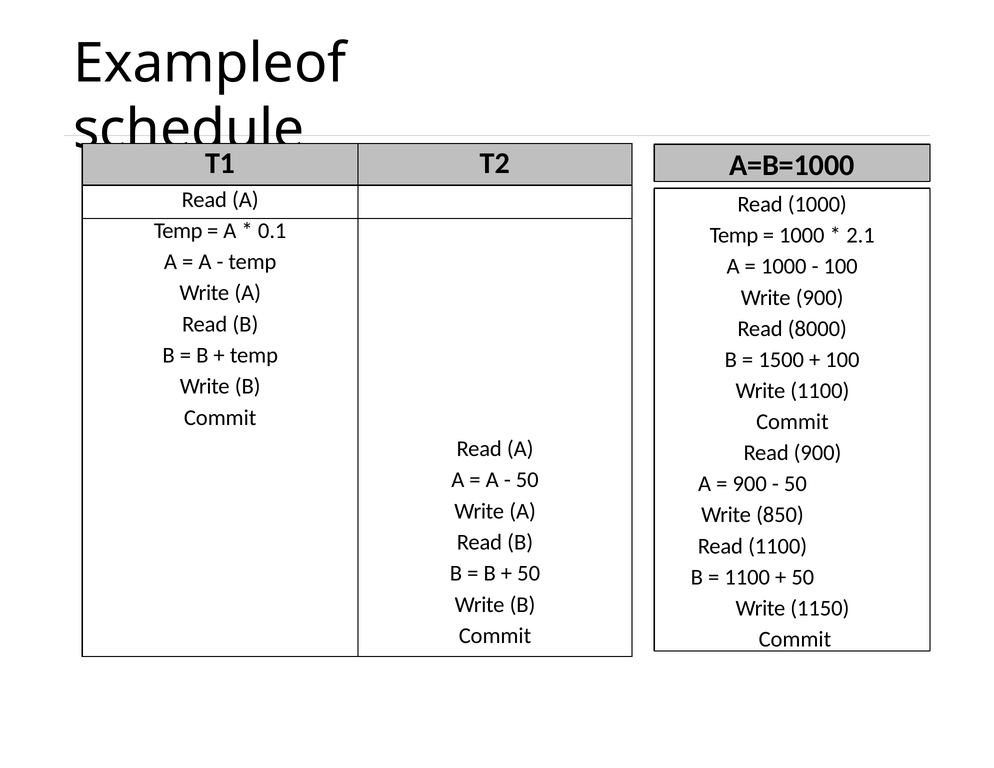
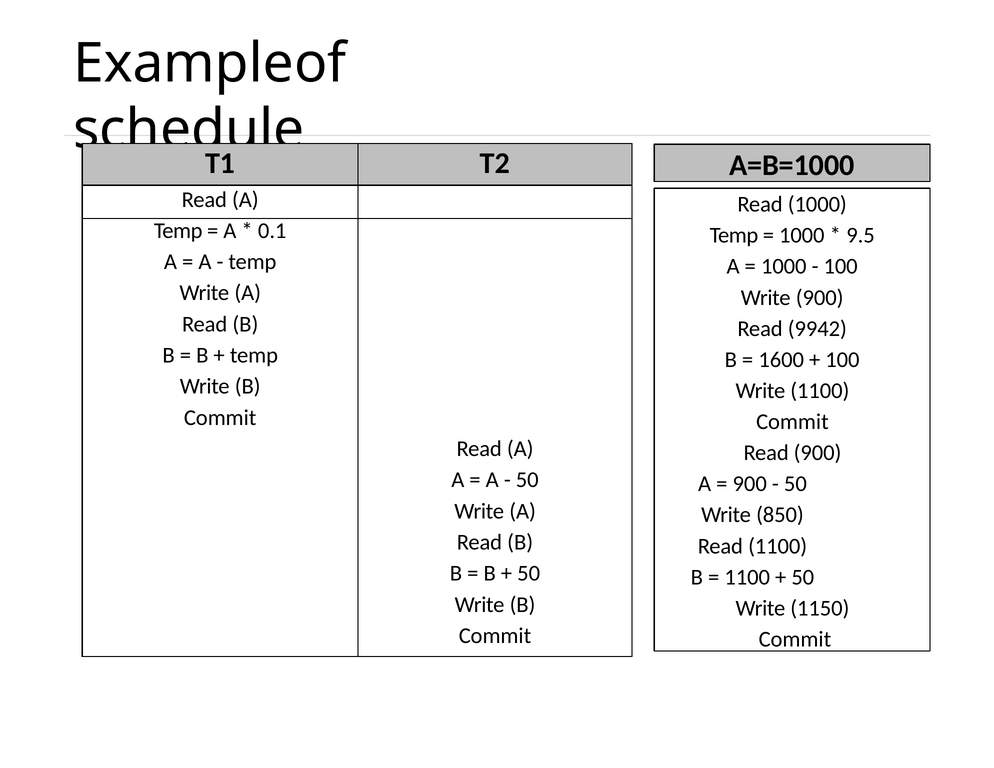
2.1: 2.1 -> 9.5 (861, 235)
8000: 8000 -> 9942 (817, 329)
1500: 1500 -> 1600 (781, 360)
